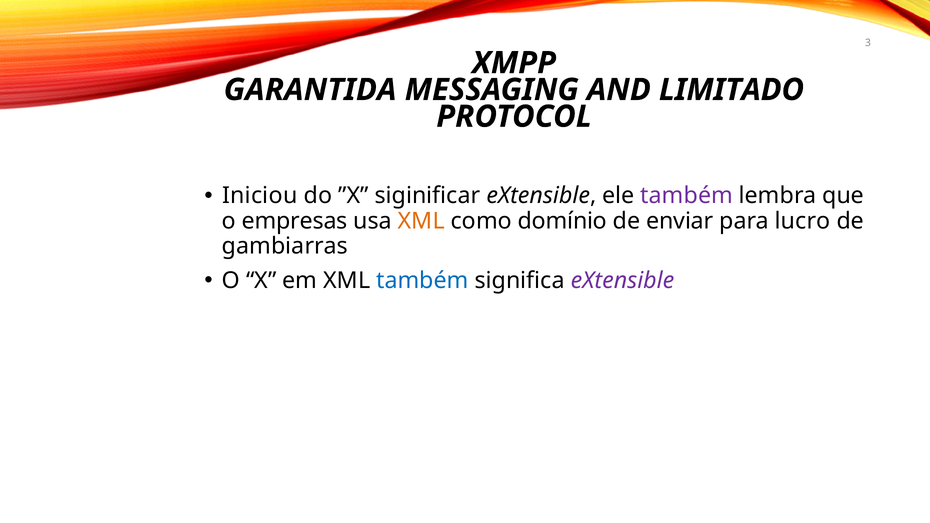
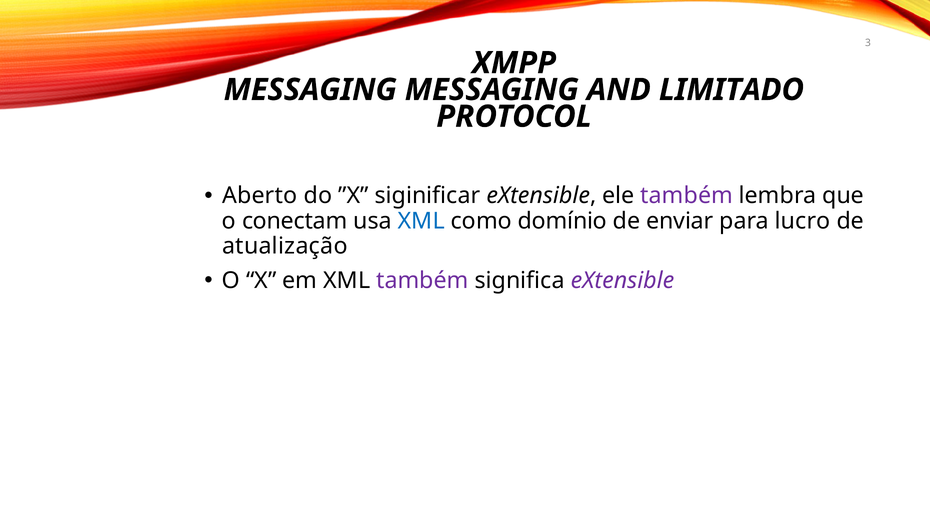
GARANTIDA: GARANTIDA -> MESSAGING (310, 90)
Iniciou: Iniciou -> Aberto (260, 196)
empresas: empresas -> conectam (295, 221)
XML colour: orange -> blue (421, 221)
gambiarras: gambiarras -> atualização (285, 246)
também colour: blue -> purple (422, 281)
